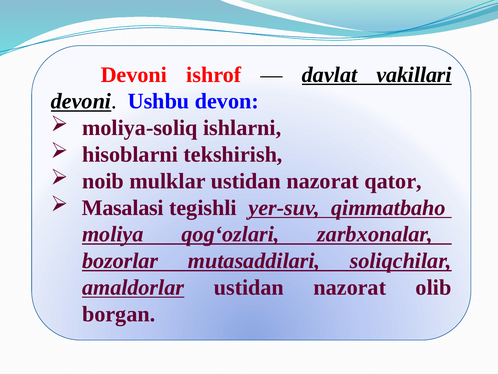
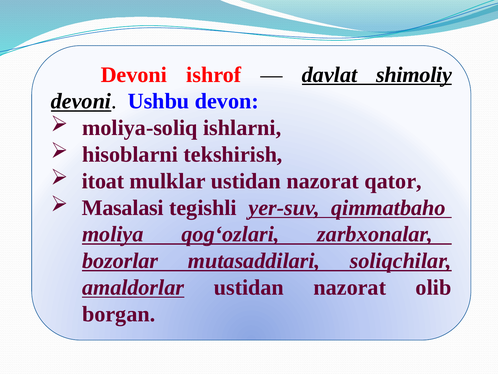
vakillari: vakillari -> shimoliy (414, 75)
noib: noib -> itoat (103, 181)
